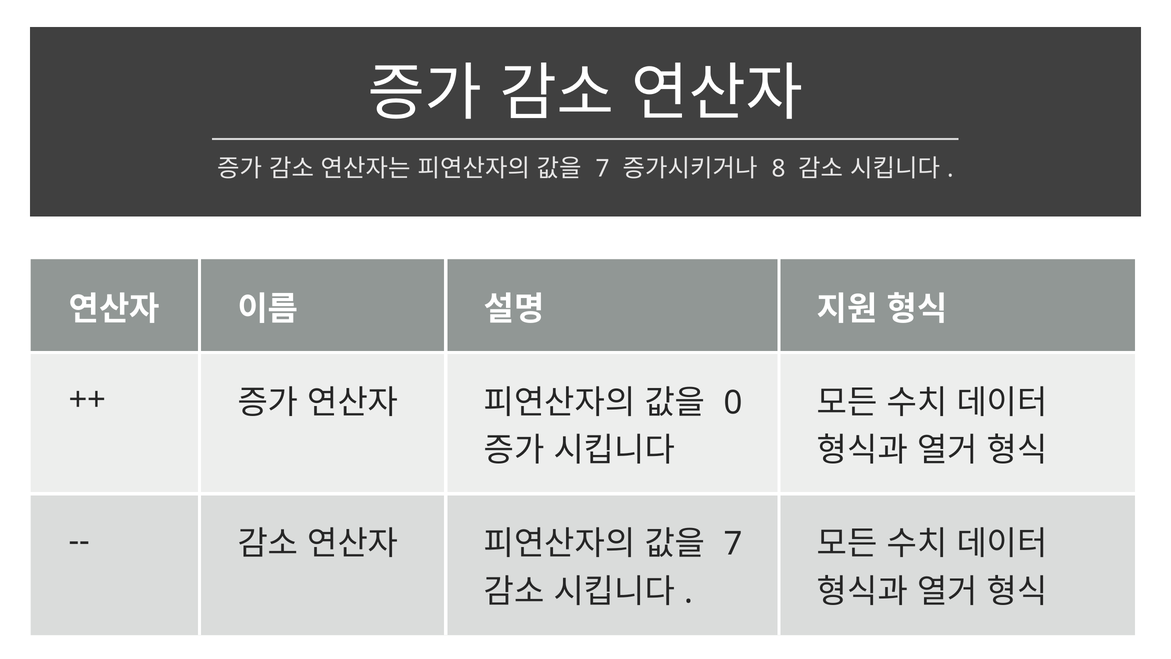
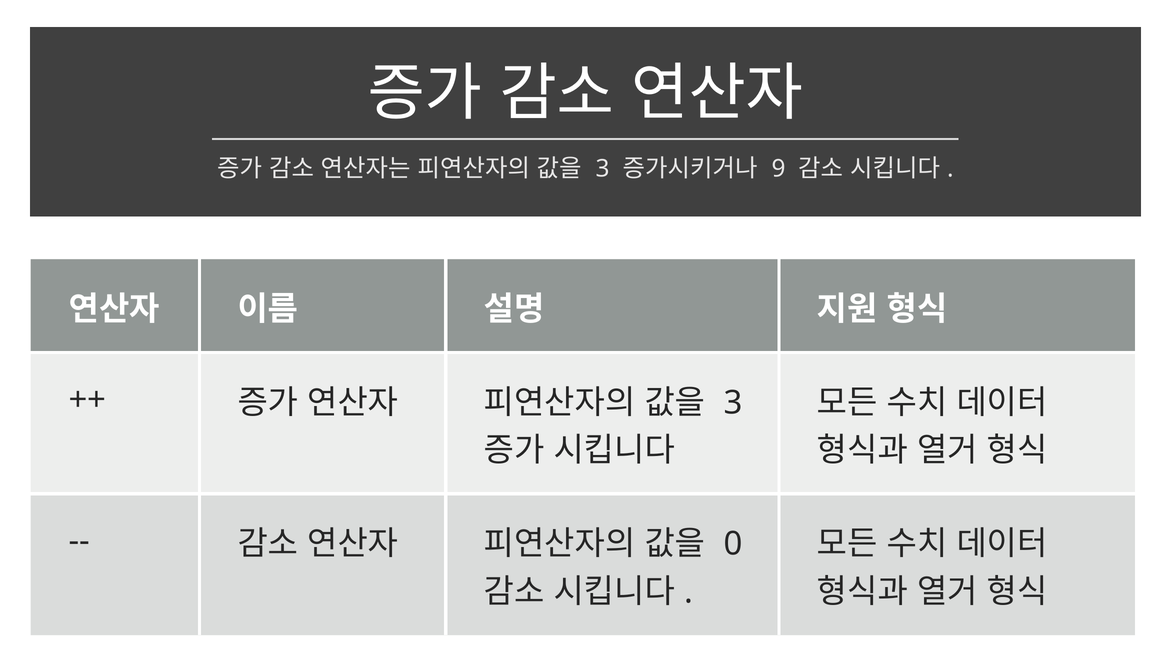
7: 7 -> 3 (603, 168)
8: 8 -> 9 (779, 168)
0: 0 -> 3 (733, 403)
7: 7 -> 0 (733, 544)
